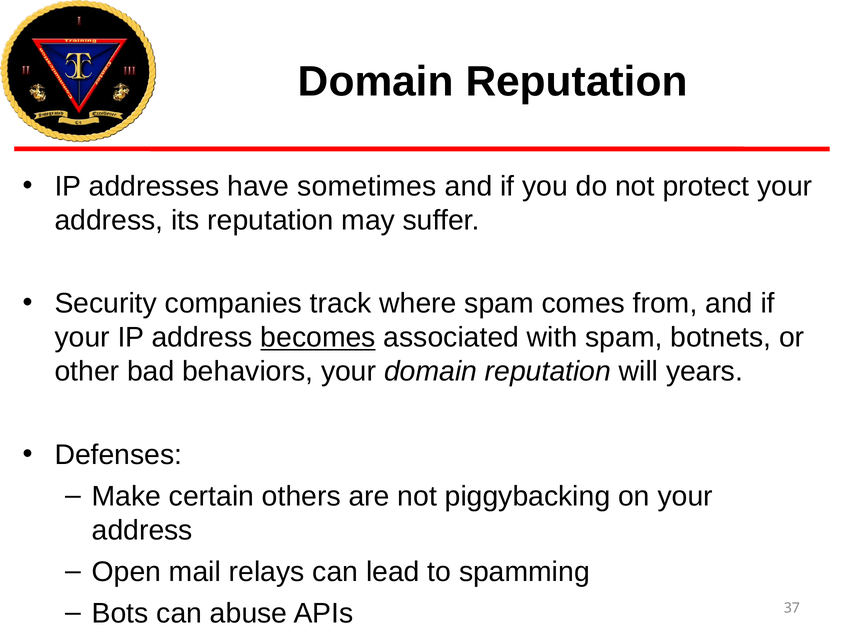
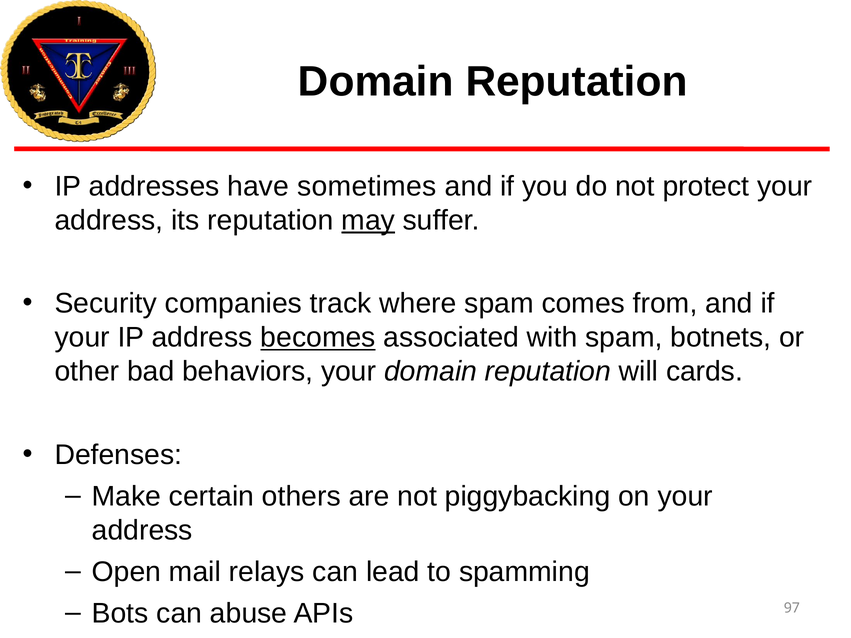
may underline: none -> present (368, 220)
years: years -> cards (705, 372)
37: 37 -> 97 (792, 608)
